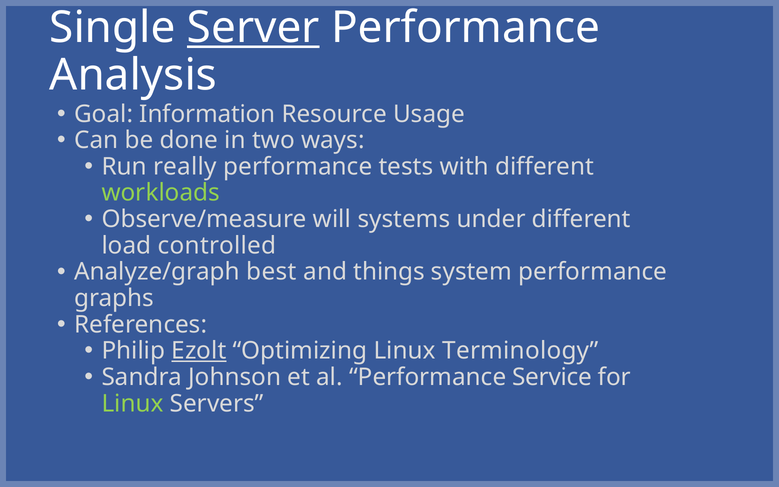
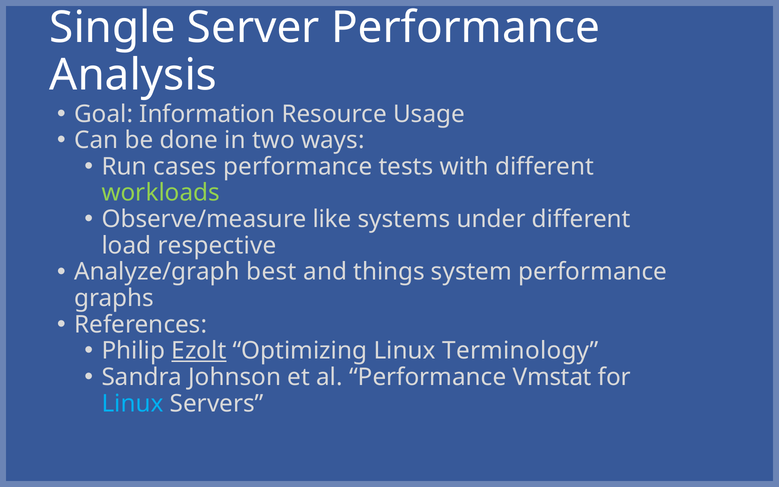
Server underline: present -> none (253, 28)
really: really -> cases (185, 167)
will: will -> like (332, 219)
controlled: controlled -> respective (217, 246)
Service: Service -> Vmstat (552, 377)
Linux colour: light green -> light blue (133, 403)
